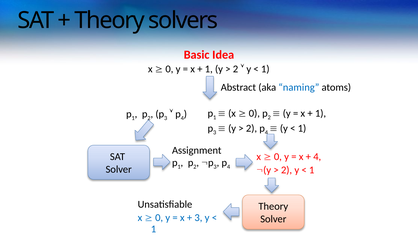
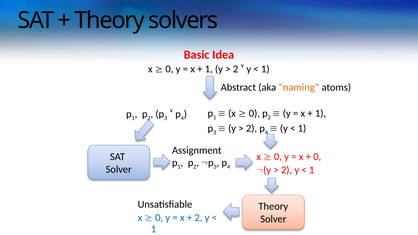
naming colour: blue -> orange (299, 88)
4: 4 -> 0 (317, 157)
3: 3 -> 2 (198, 218)
